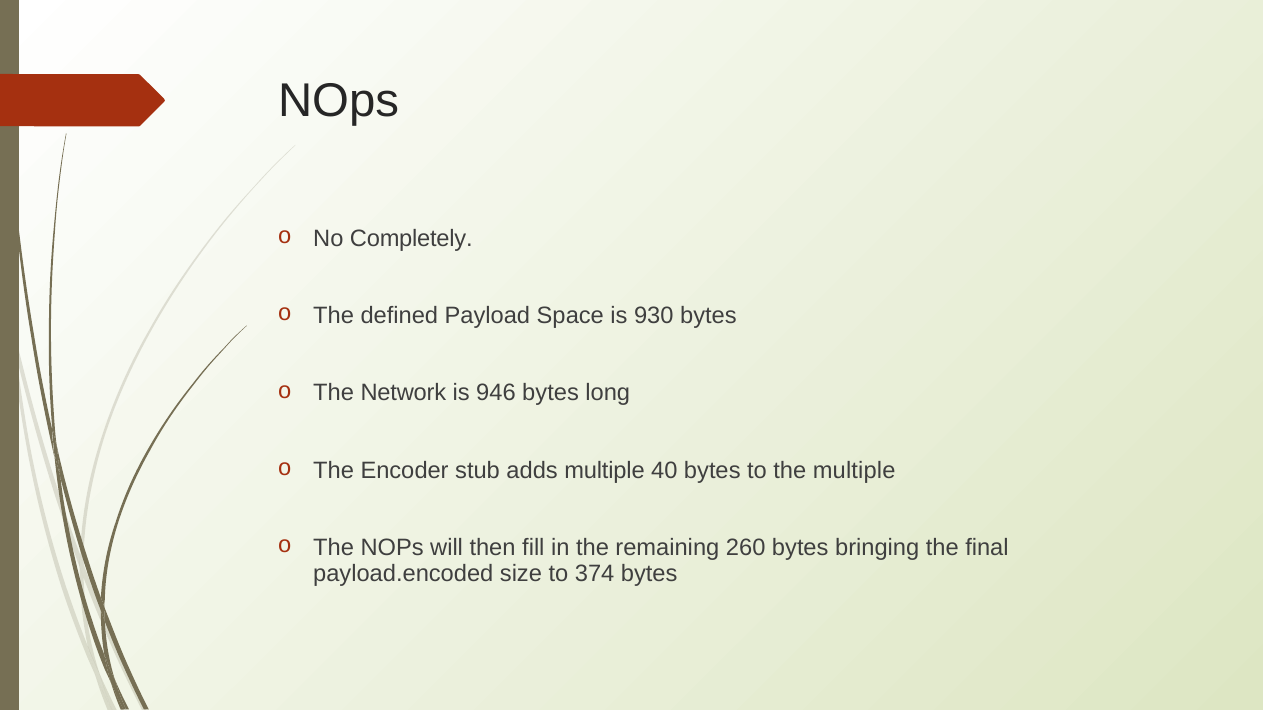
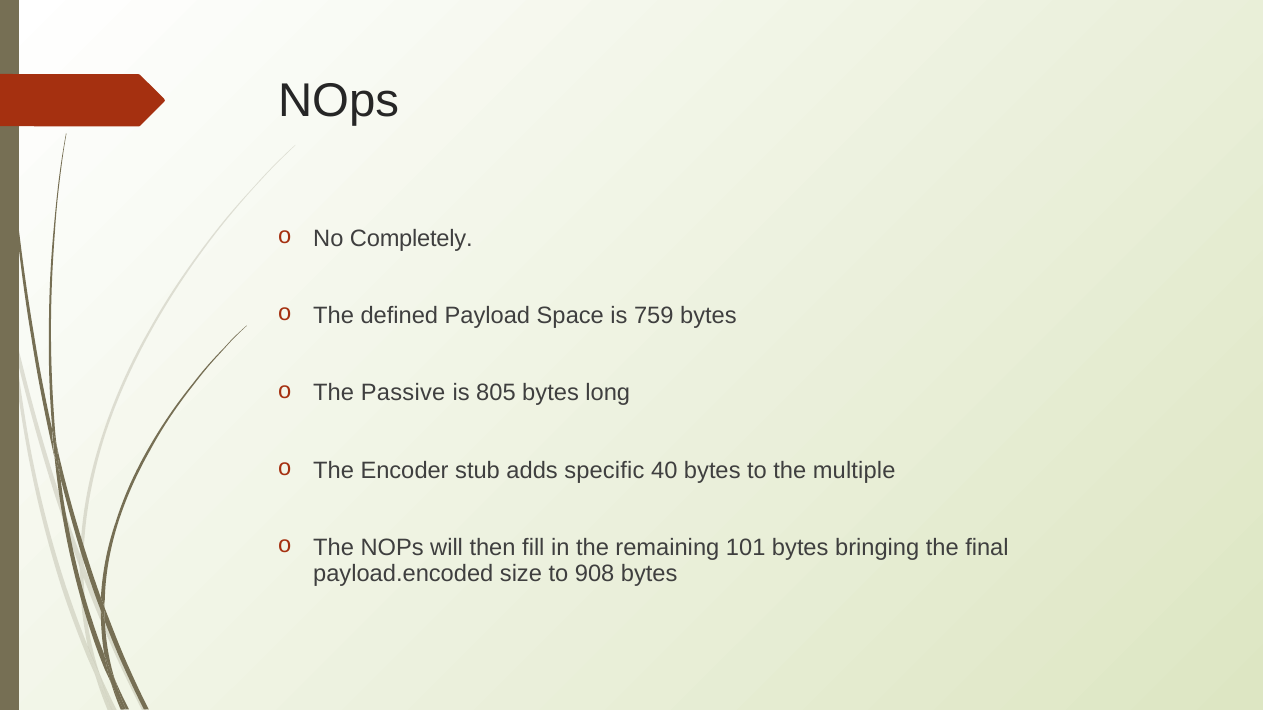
930: 930 -> 759 (654, 316)
Network: Network -> Passive (403, 393)
946: 946 -> 805 (496, 393)
adds multiple: multiple -> specific (604, 471)
260: 260 -> 101 (746, 548)
374: 374 -> 908 (595, 574)
